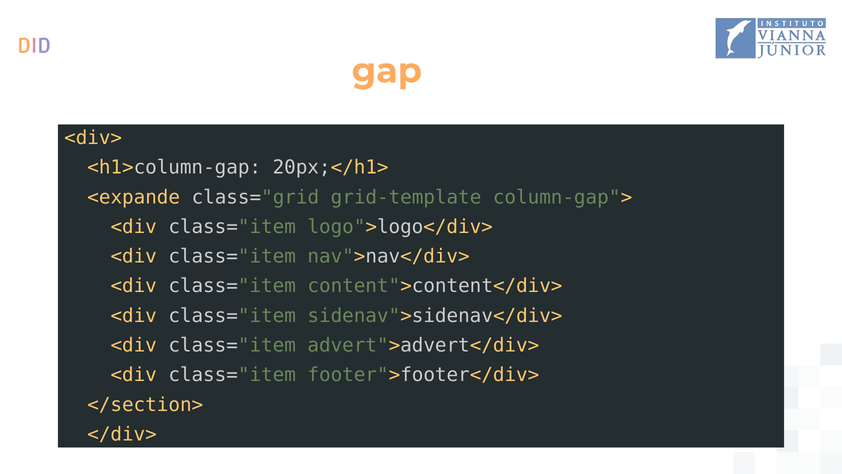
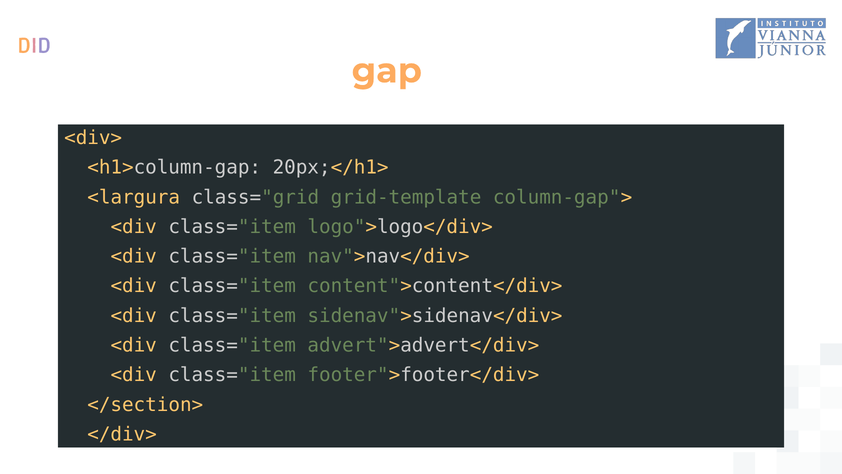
<expande: <expande -> <largura (134, 197)
